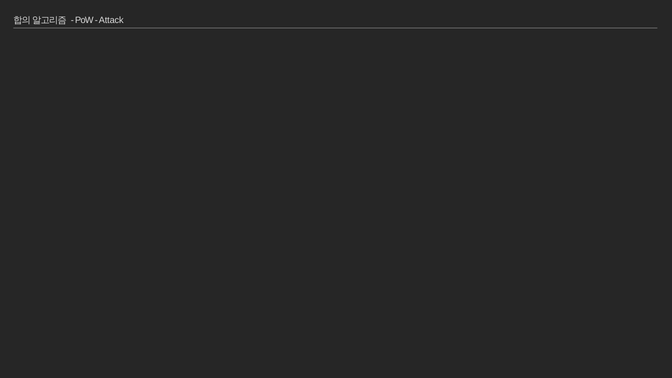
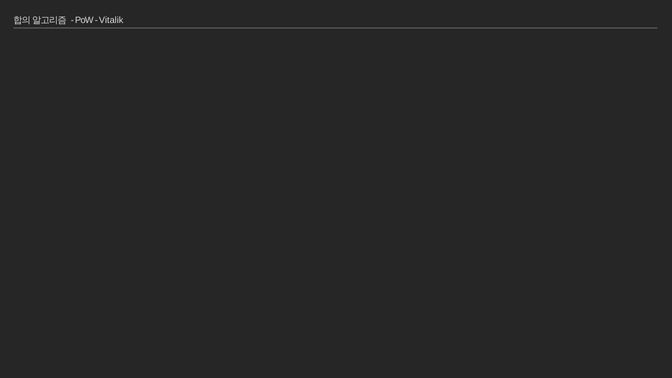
Attack: Attack -> Vitalik (111, 20)
